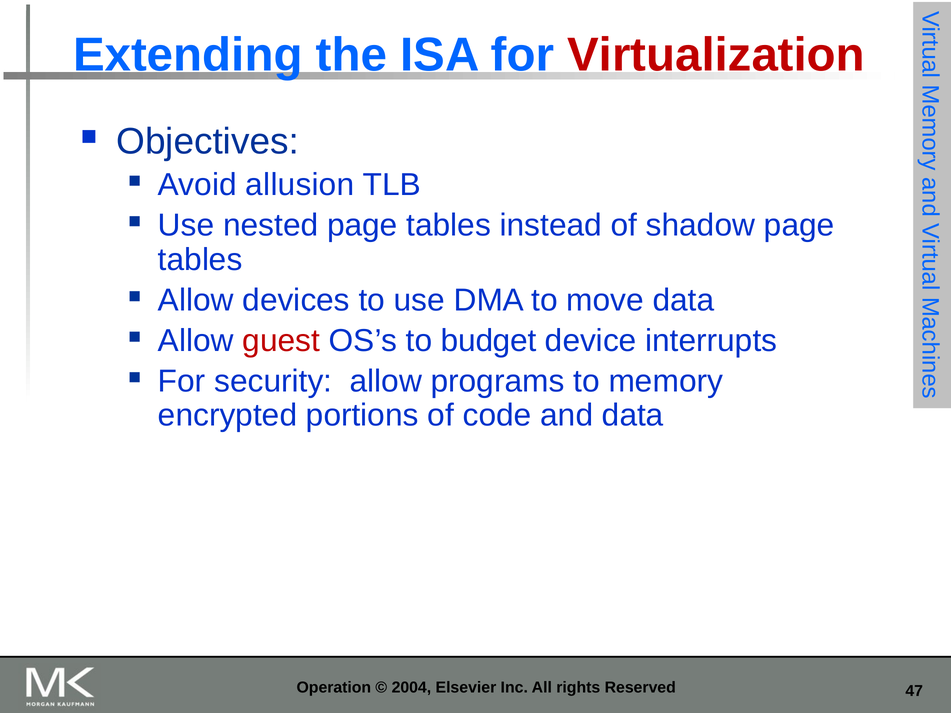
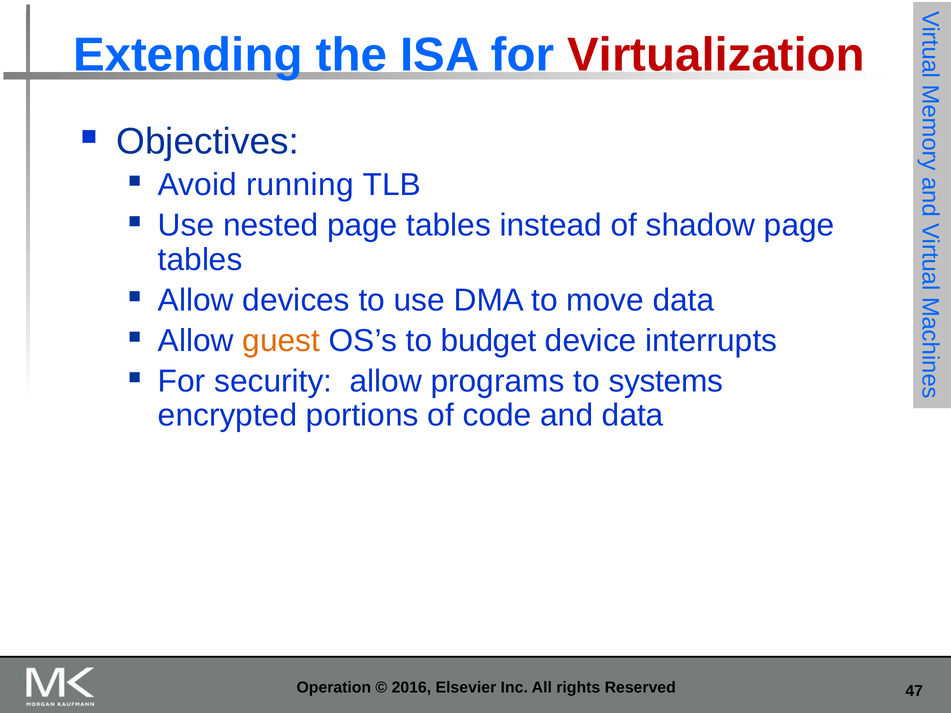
allusion: allusion -> running (300, 185)
guest colour: red -> orange (281, 341)
memory: memory -> systems (666, 381)
2004: 2004 -> 2016 (411, 688)
